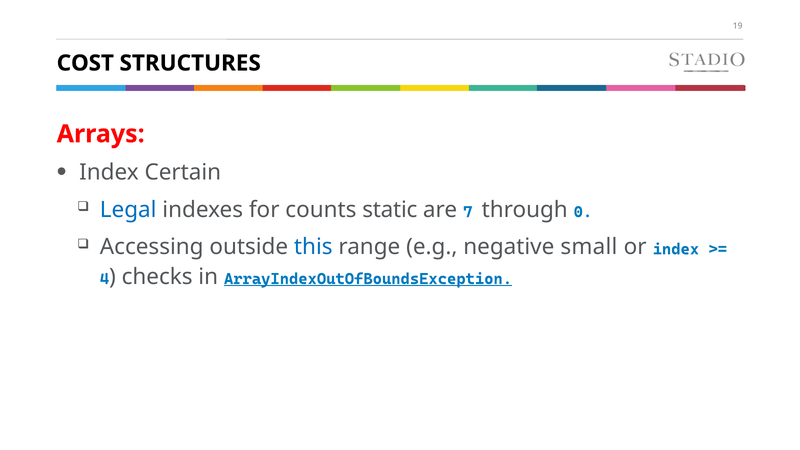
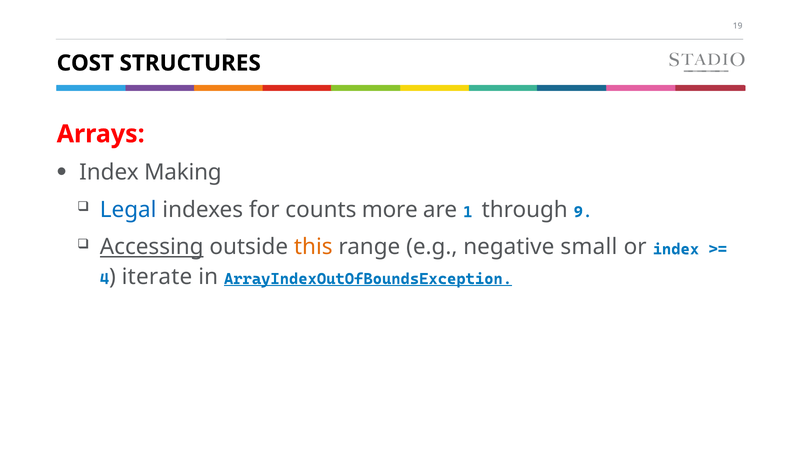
Certain: Certain -> Making (183, 173)
static: static -> more (390, 210)
7: 7 -> 1 (468, 212)
0: 0 -> 9 (583, 212)
Accessing underline: none -> present (152, 247)
this colour: blue -> orange (313, 247)
checks: checks -> iterate (157, 277)
